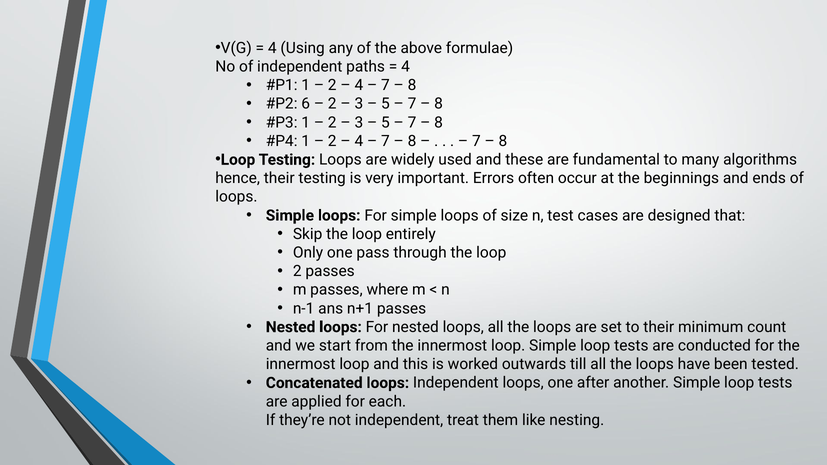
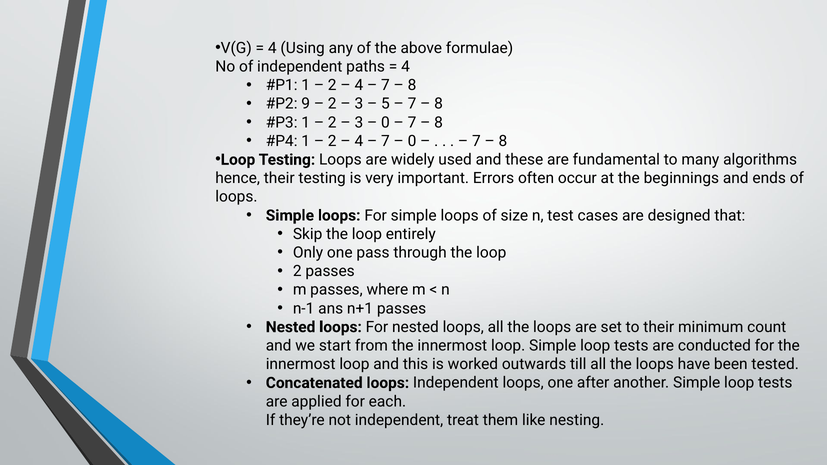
6: 6 -> 9 (306, 104)
5: 5 -> 0 (385, 122)
8: 8 -> 0 (412, 141)
